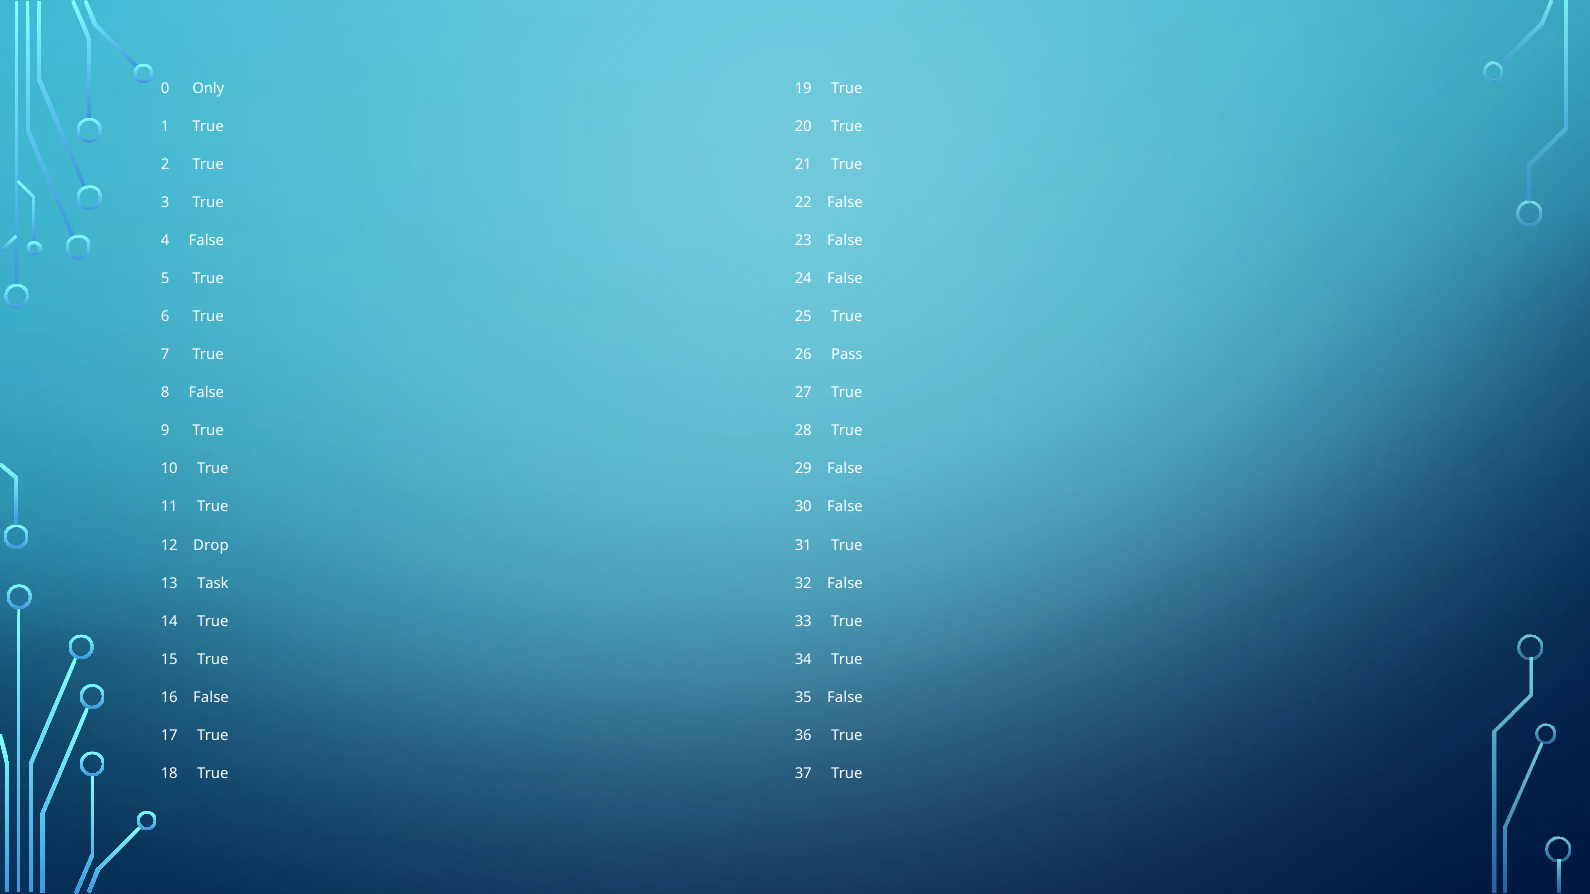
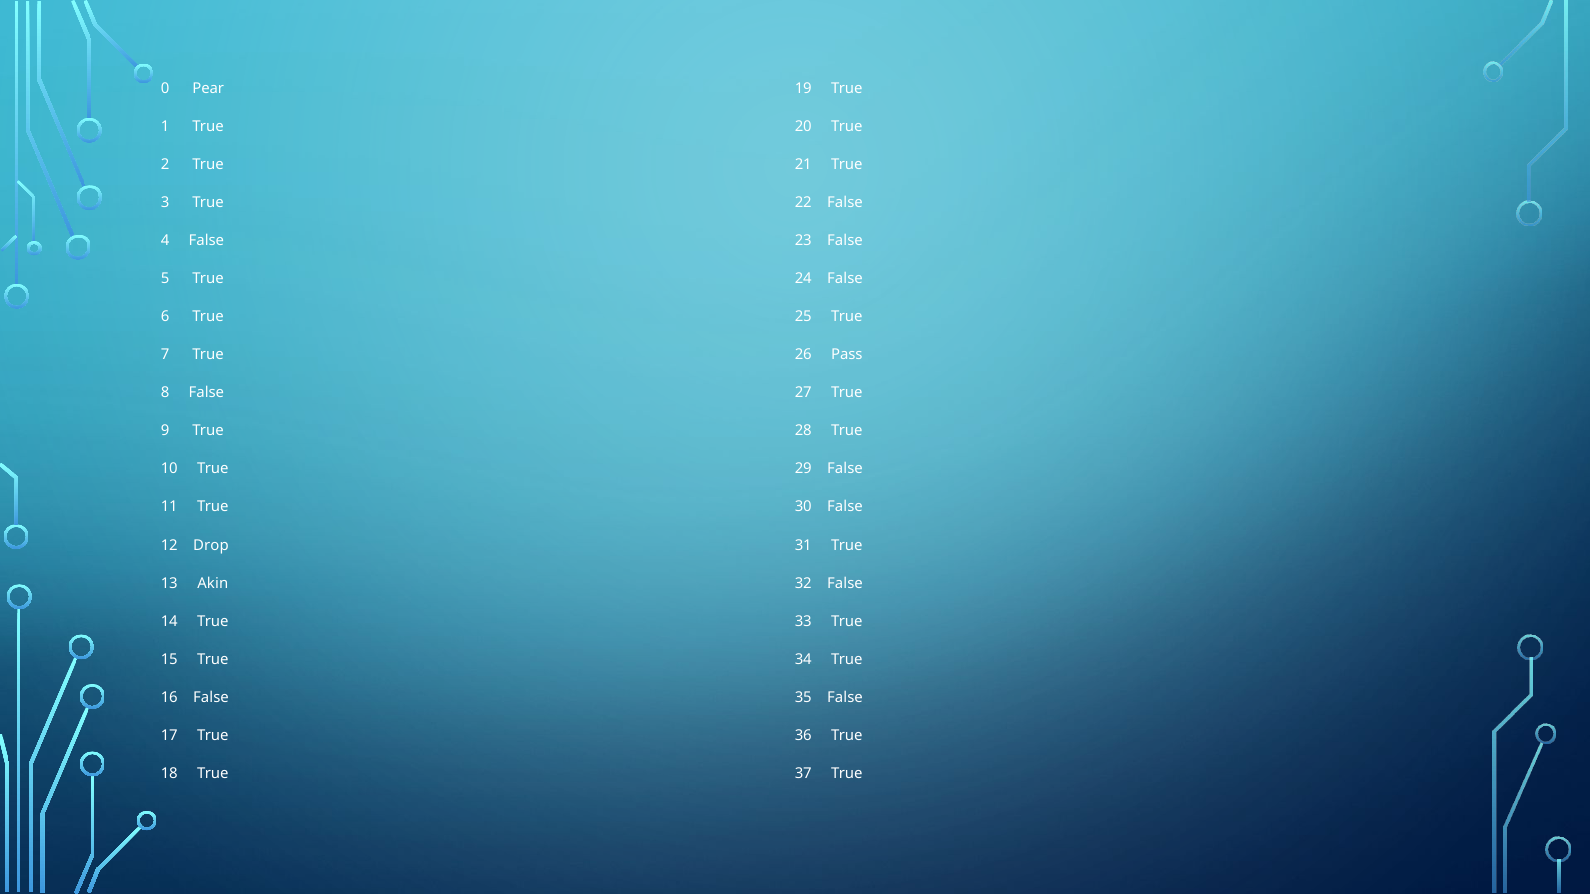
Only: Only -> Pear (208, 88)
Task: Task -> Akin (213, 583)
